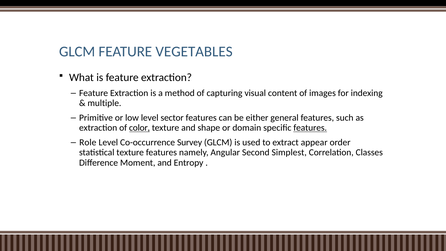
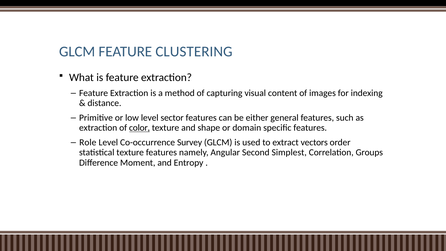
VEGETABLES: VEGETABLES -> CLUSTERING (194, 52)
multiple: multiple -> distance (104, 103)
features underline: present -> none (310, 128)
appear: appear -> vectors (314, 142)
Classes: Classes -> Groups (369, 153)
